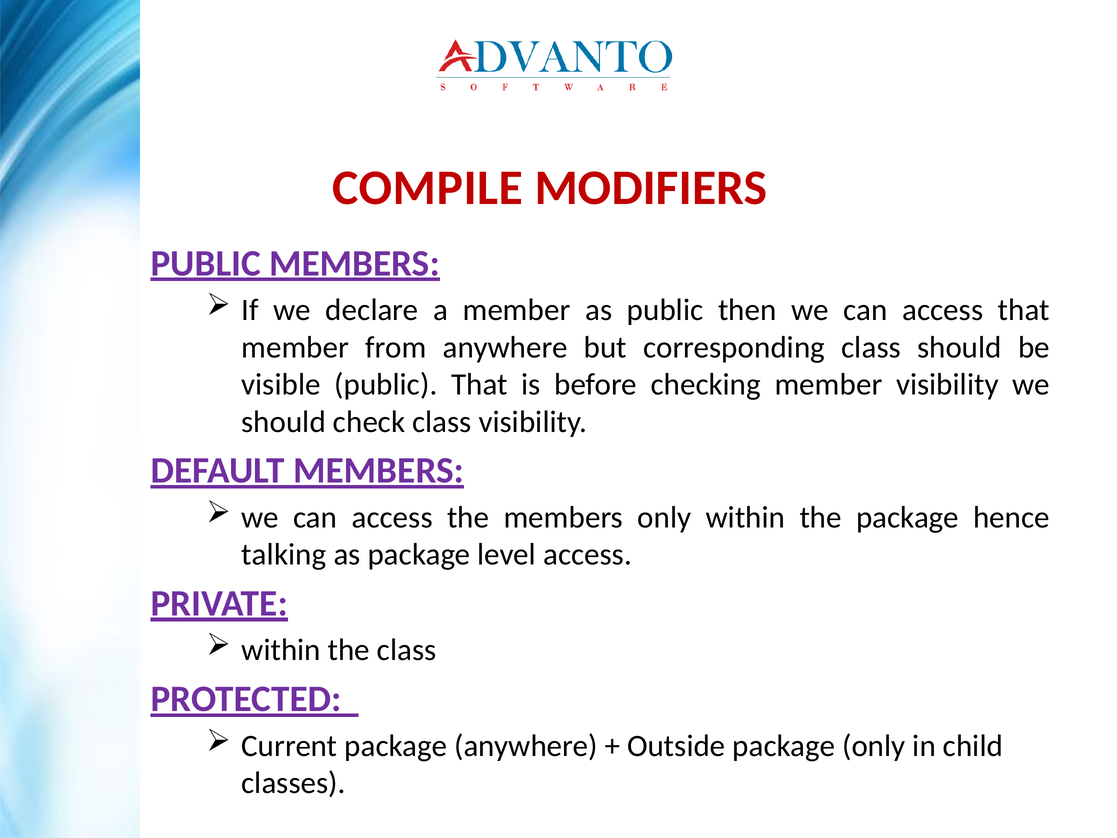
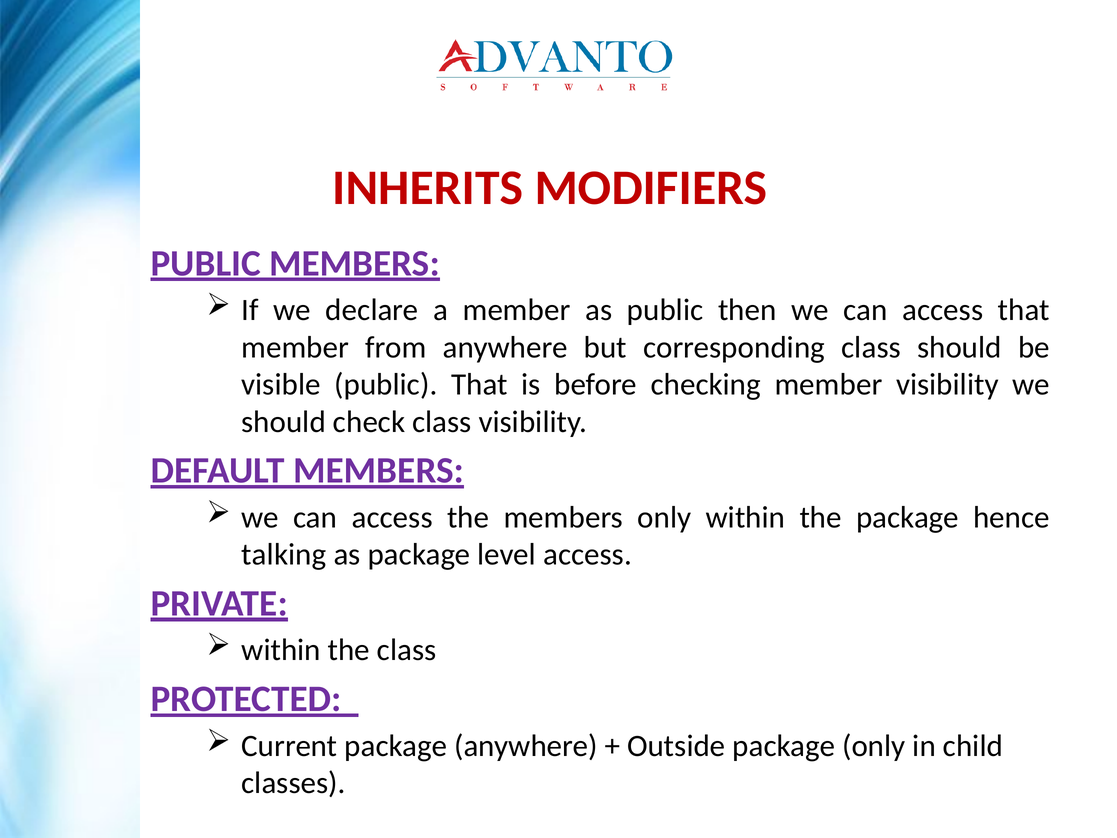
COMPILE: COMPILE -> INHERITS (428, 188)
